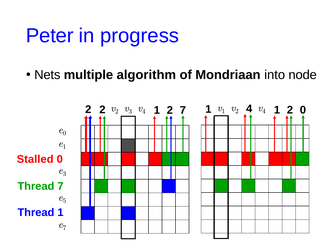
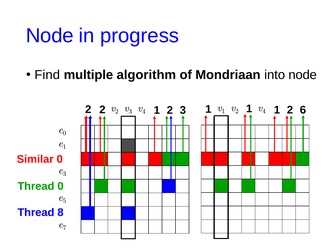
Peter: Peter -> Node (50, 36)
Nets: Nets -> Find (47, 75)
2 0: 0 -> 6 (303, 110)
2 7: 7 -> 3 (183, 110)
4: 4 -> 1 (249, 109)
Stalled: Stalled -> Similar (35, 159)
Thread 7: 7 -> 0 (61, 186)
Thread 1: 1 -> 8 (61, 213)
